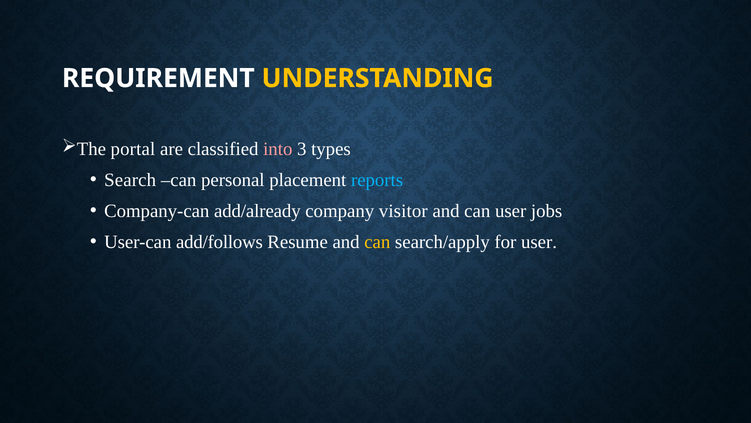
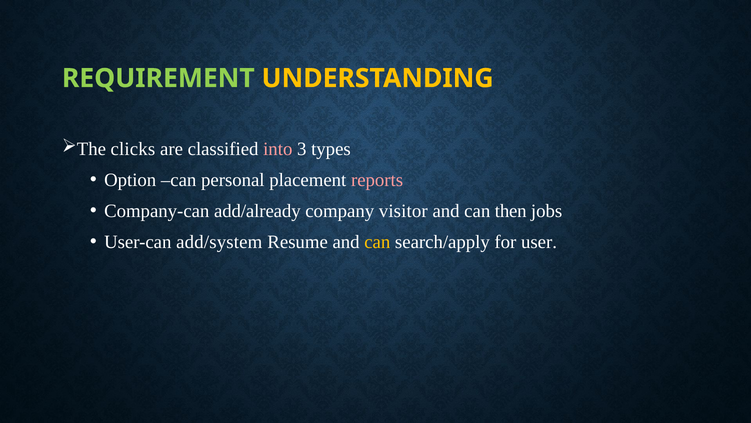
REQUIREMENT colour: white -> light green (158, 78)
portal: portal -> clicks (133, 149)
Search: Search -> Option (130, 180)
reports colour: light blue -> pink (377, 180)
can user: user -> then (511, 211)
add/follows: add/follows -> add/system (219, 242)
